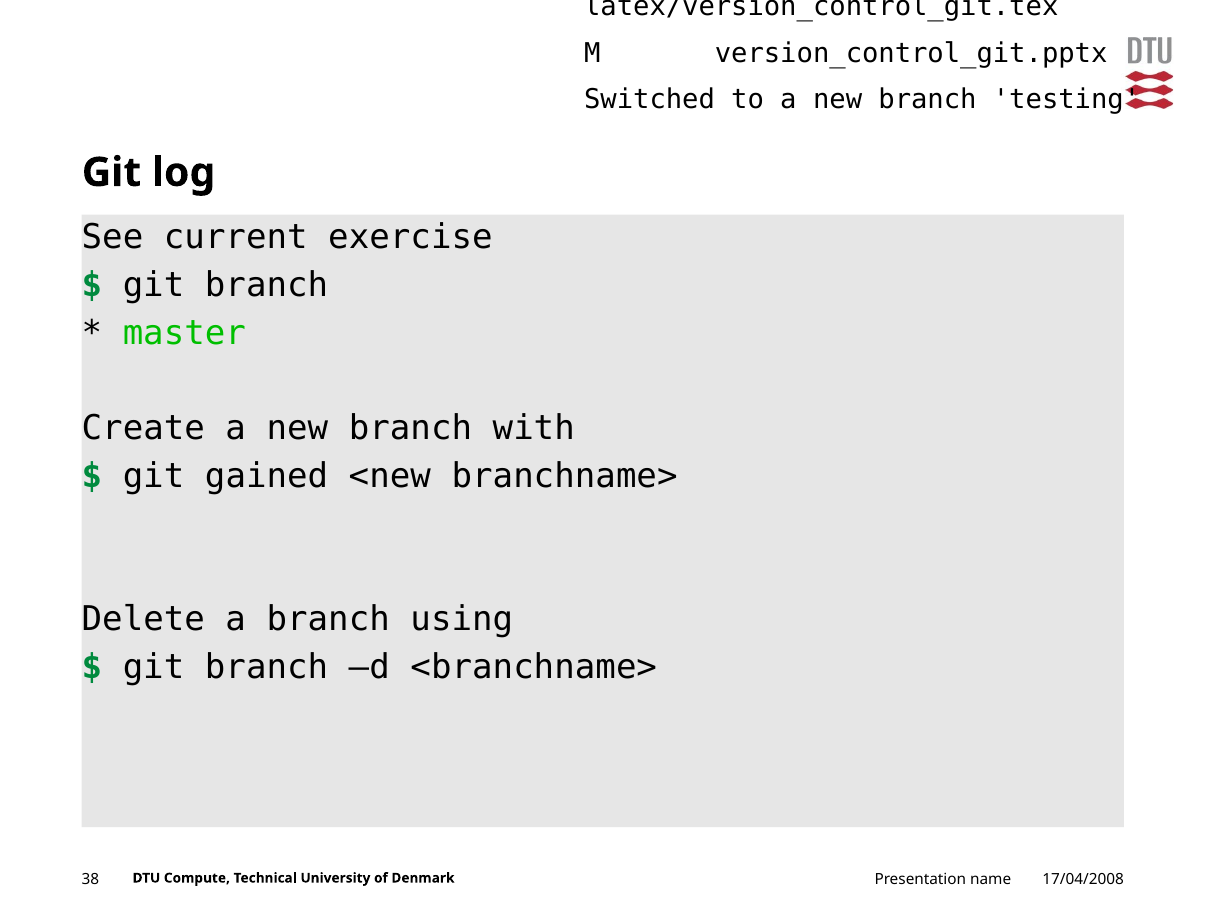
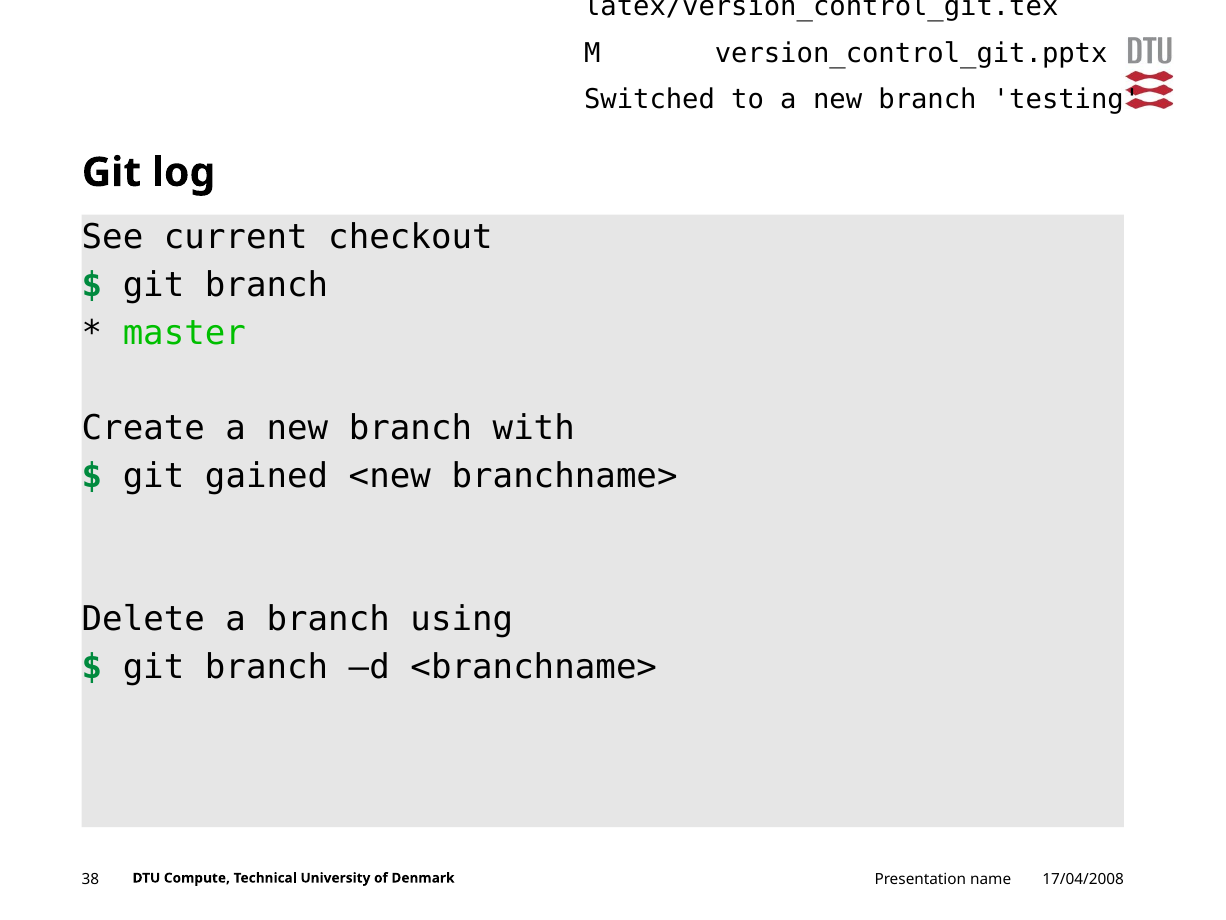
current exercise: exercise -> checkout (410, 237)
